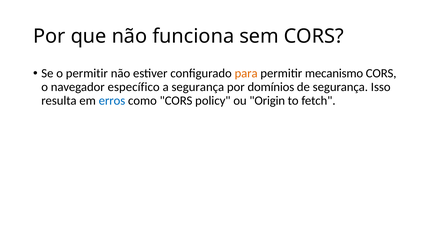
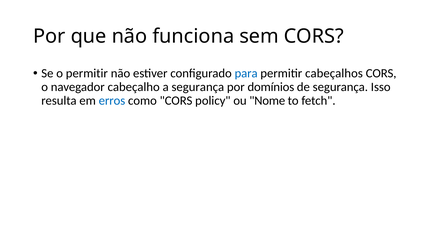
para colour: orange -> blue (246, 74)
mecanismo: mecanismo -> cabeçalhos (334, 74)
específico: específico -> cabeçalho (134, 87)
Origin: Origin -> Nome (267, 101)
